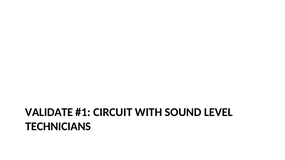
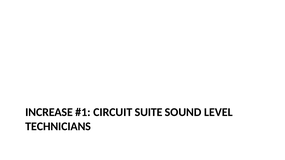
VALIDATE: VALIDATE -> INCREASE (49, 112)
WITH: WITH -> SUITE (149, 112)
